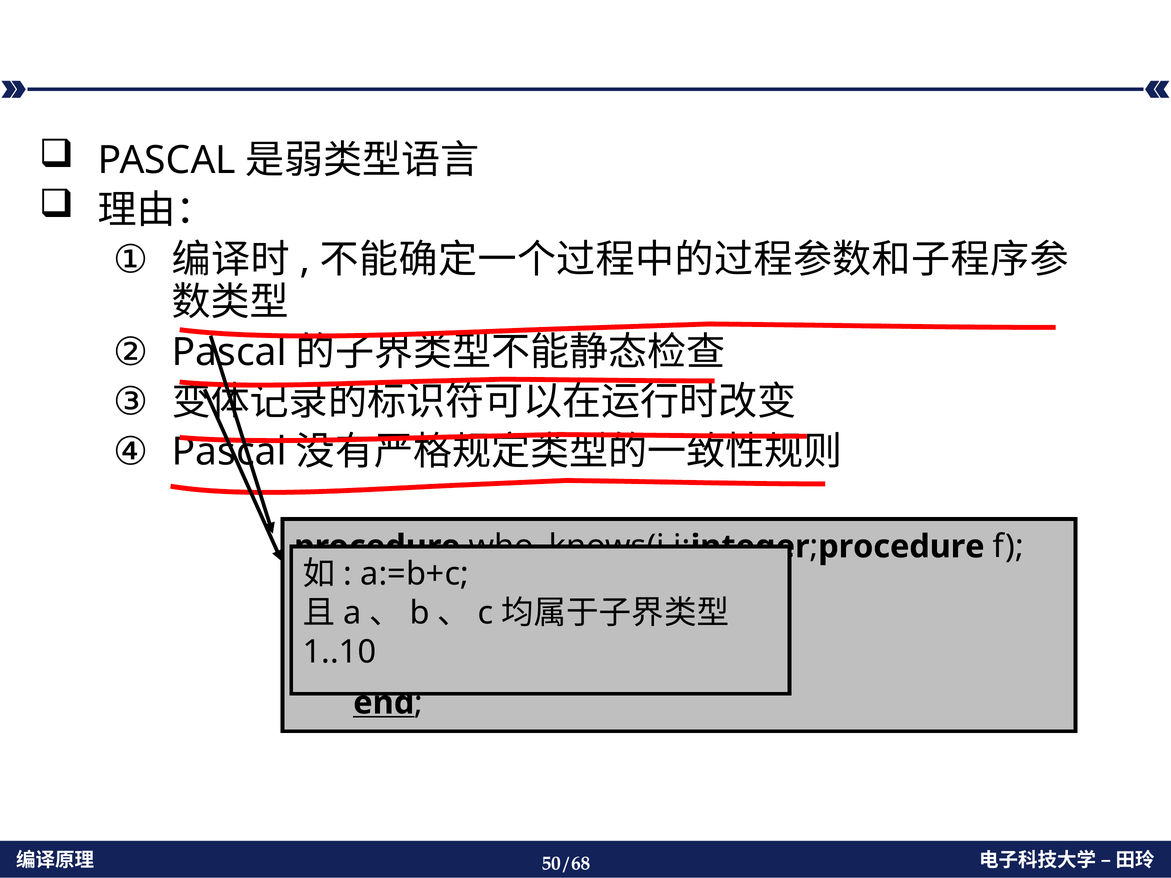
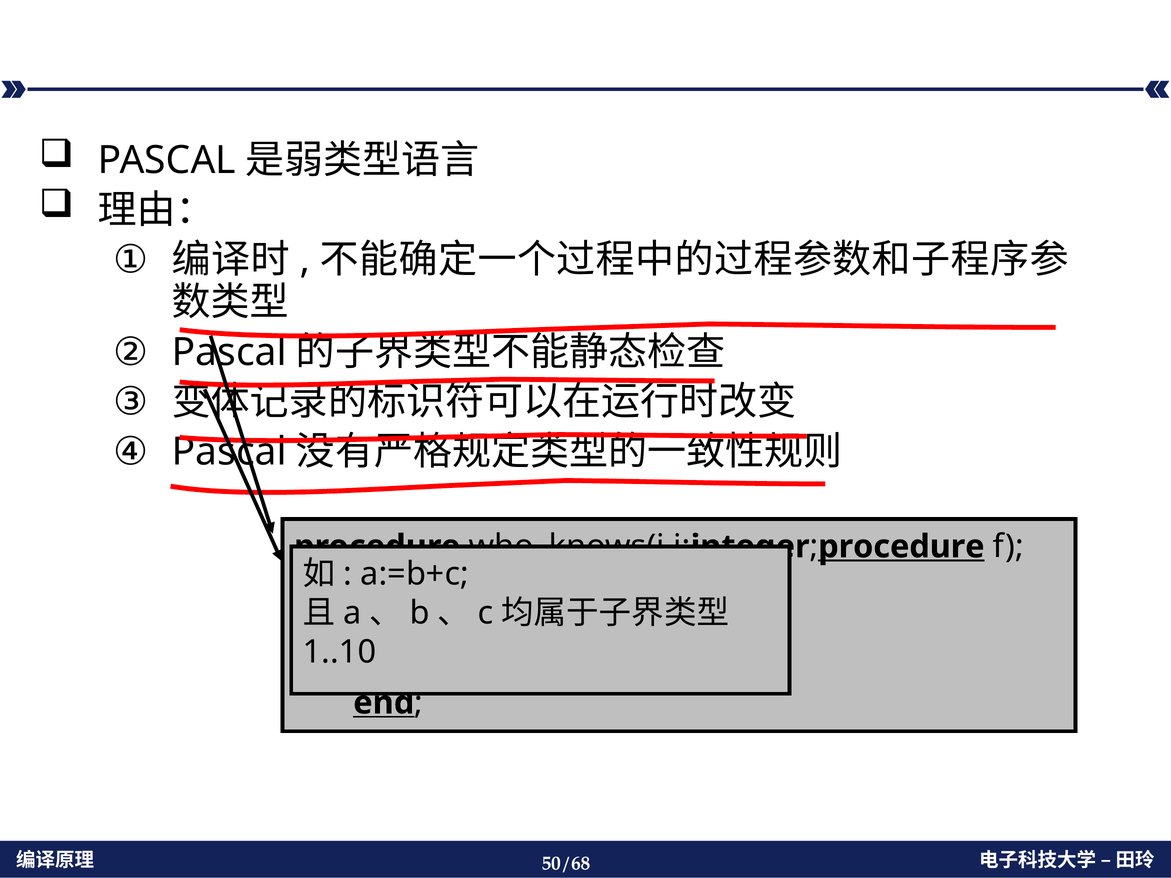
procedure underline: none -> present (901, 547)
